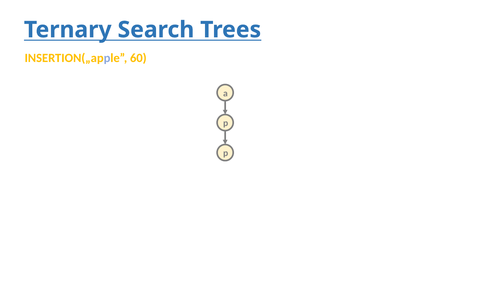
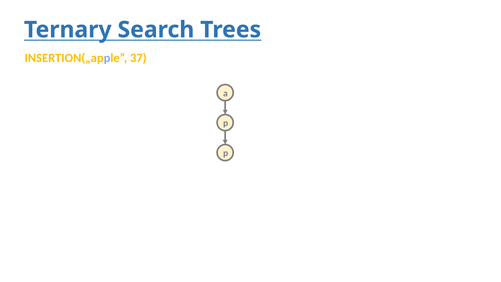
60: 60 -> 37 (138, 58)
